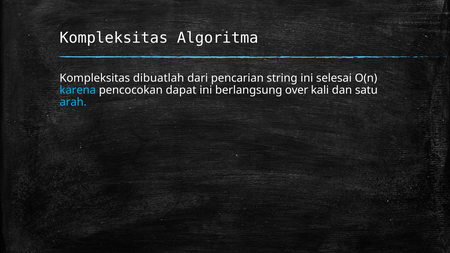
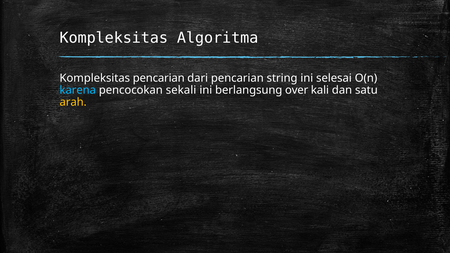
Kompleksitas dibuatlah: dibuatlah -> pencarian (159, 78)
dapat: dapat -> sekali (181, 90)
arah colour: light blue -> yellow (73, 102)
